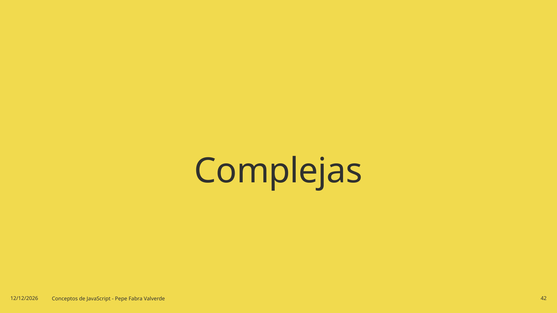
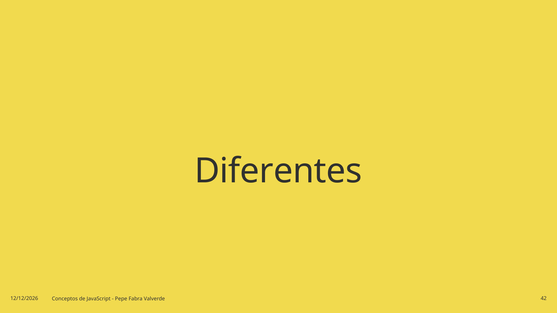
Complejas: Complejas -> Diferentes (278, 171)
